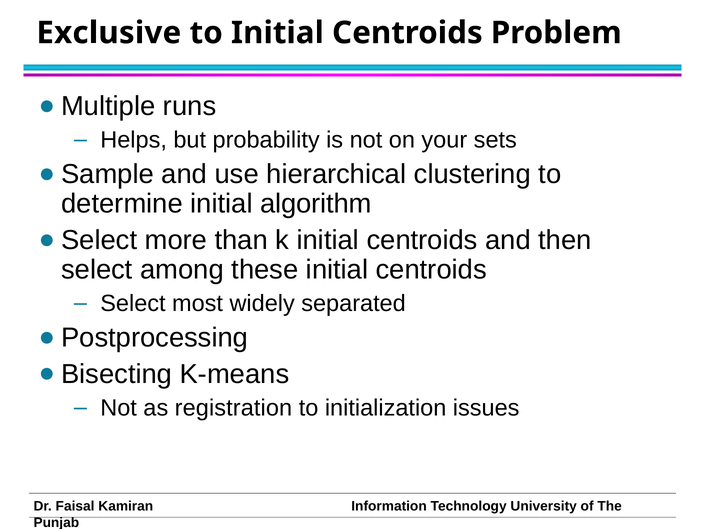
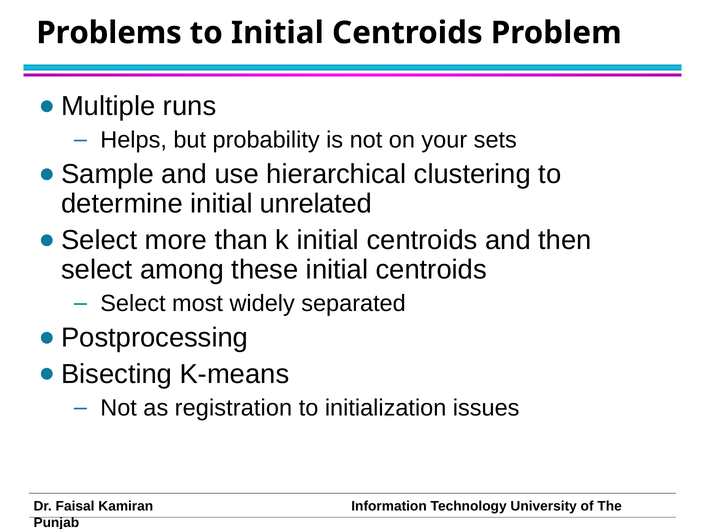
Exclusive: Exclusive -> Problems (109, 33)
algorithm: algorithm -> unrelated (316, 204)
